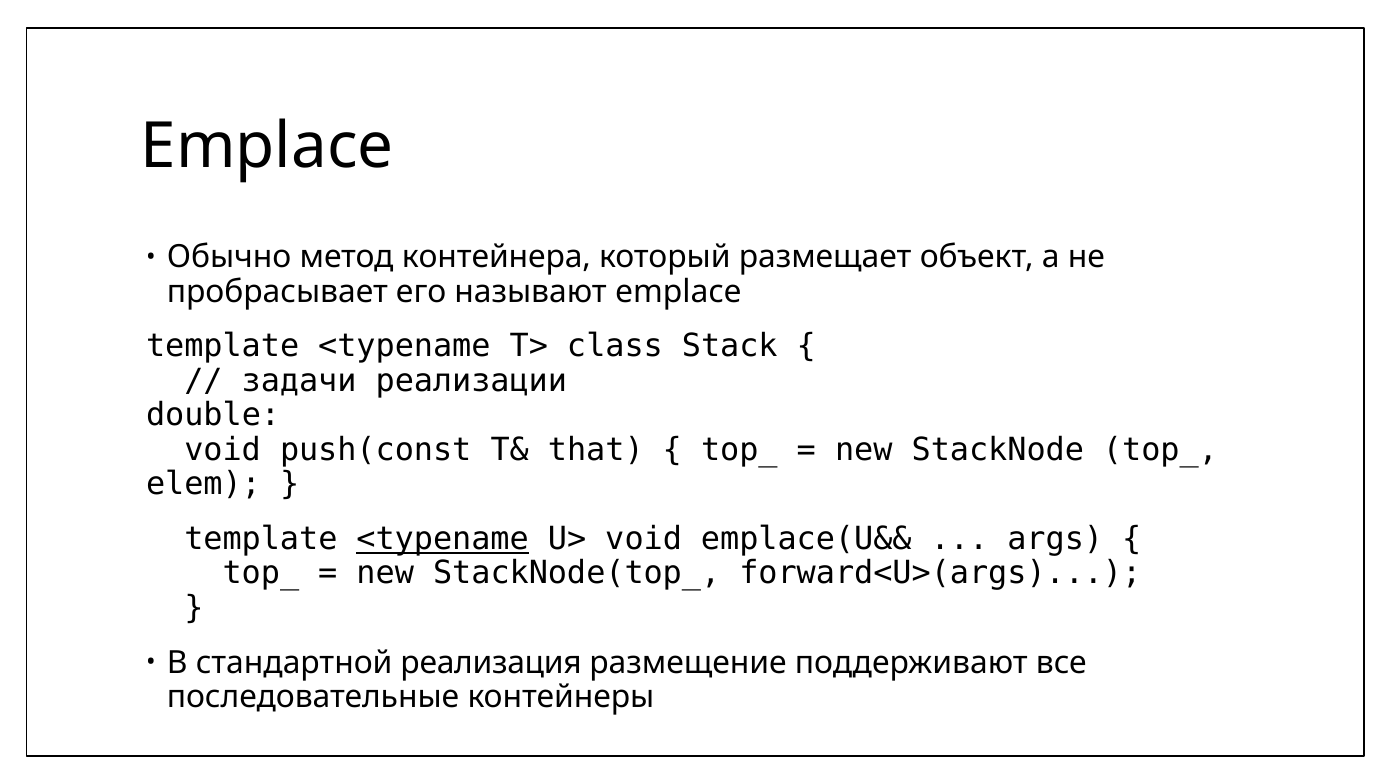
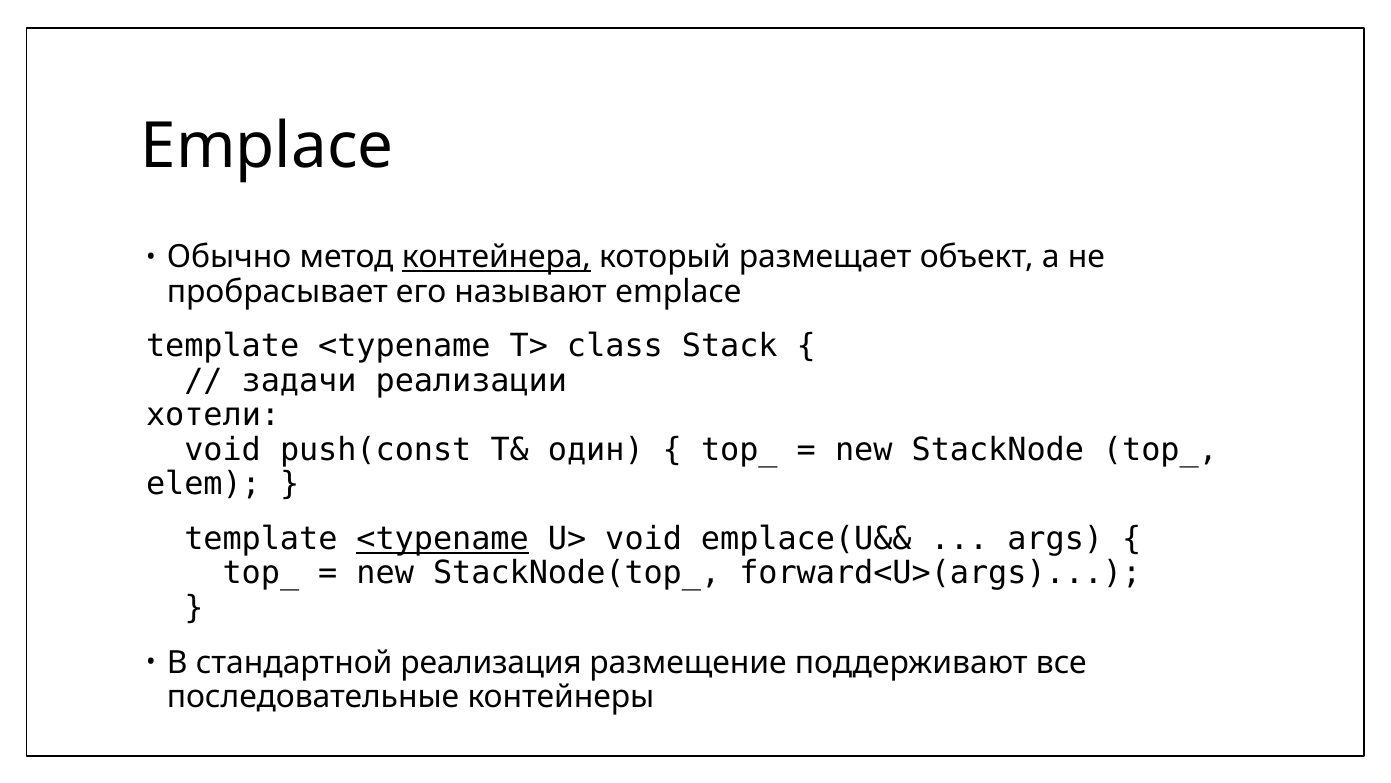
контейнера underline: none -> present (496, 257)
double: double -> хотели (213, 415)
that: that -> один (596, 449)
